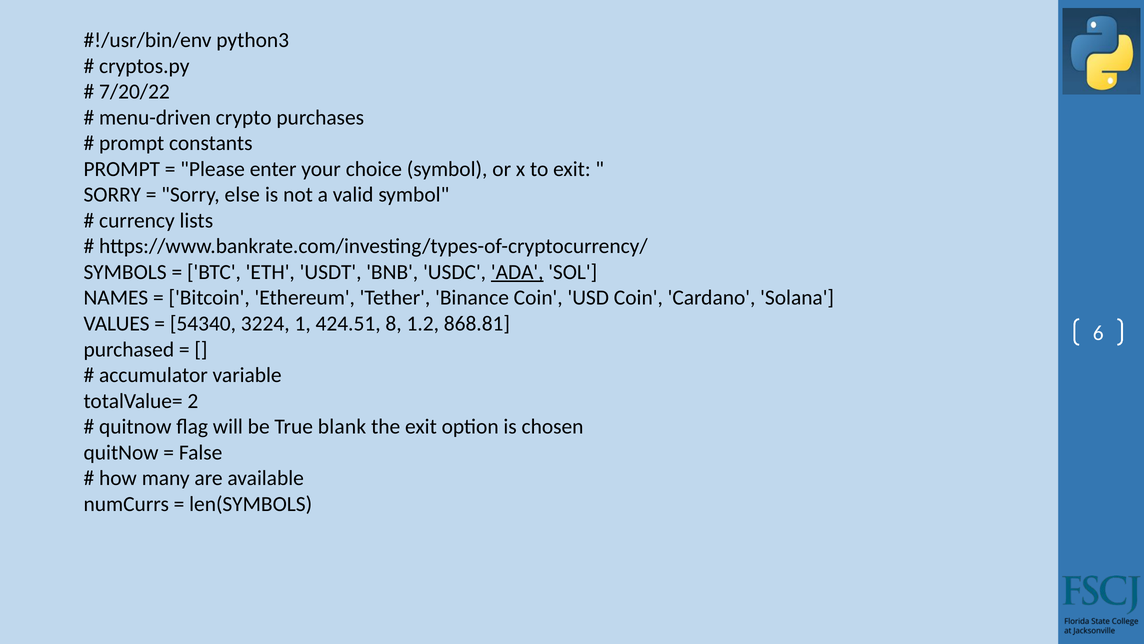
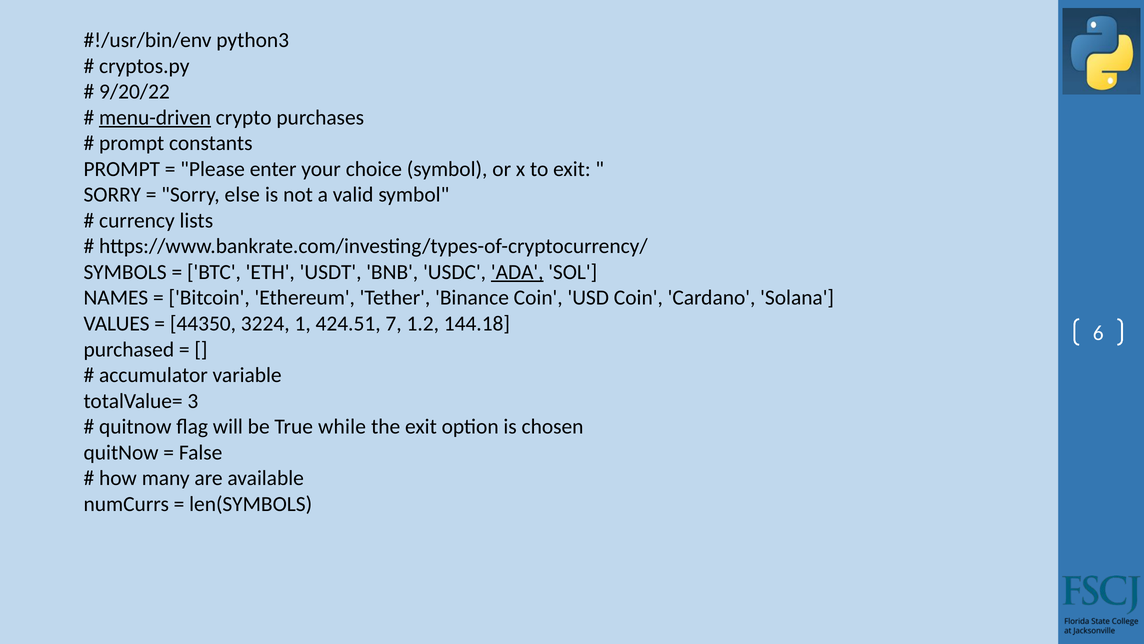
7/20/22: 7/20/22 -> 9/20/22 (134, 92)
menu-driven underline: none -> present (155, 117)
54340: 54340 -> 44350 (203, 323)
8: 8 -> 7 (393, 323)
868.81: 868.81 -> 144.18 (477, 323)
2: 2 -> 3 (193, 401)
blank: blank -> while (342, 426)
